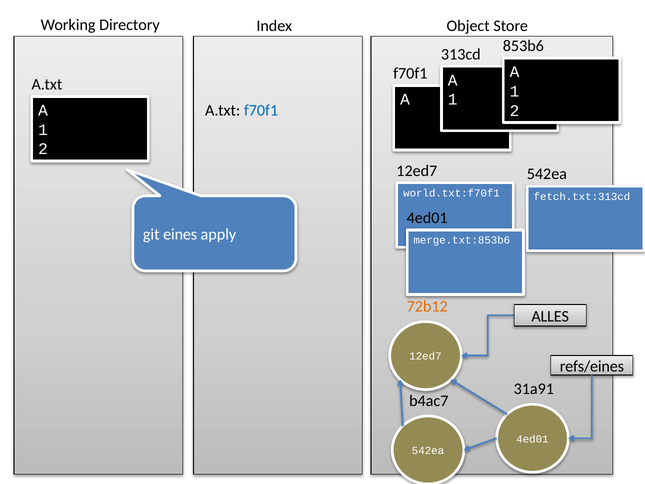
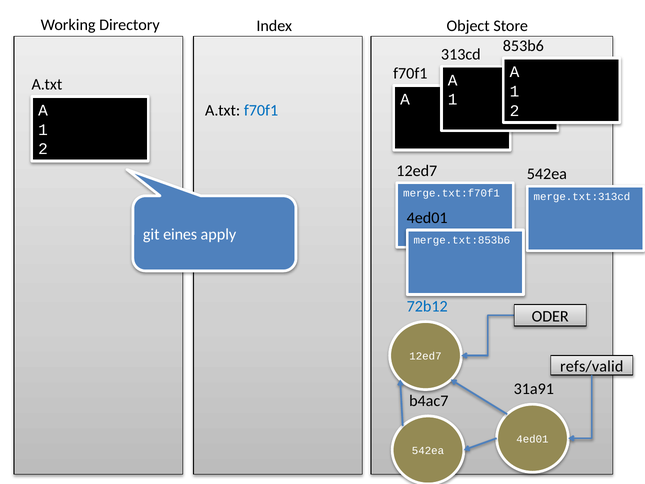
world.txt:f70f1: world.txt:f70f1 -> merge.txt:f70f1 (452, 193)
fetch.txt:313cd: fetch.txt:313cd -> merge.txt:313cd (582, 196)
72b12 colour: orange -> blue (427, 306)
ALLES: ALLES -> ODER (550, 316)
refs/eines: refs/eines -> refs/valid (592, 366)
